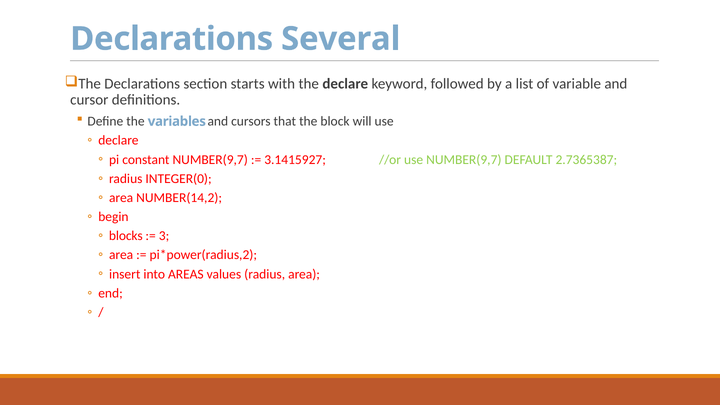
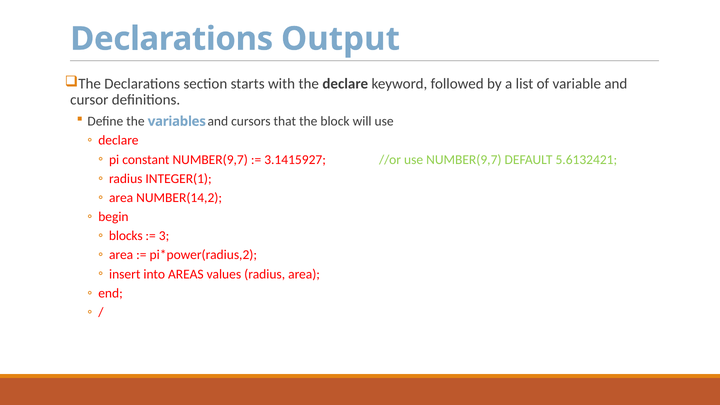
Several: Several -> Output (341, 39)
2.7365387: 2.7365387 -> 5.6132421 (586, 160)
INTEGER(0: INTEGER(0 -> INTEGER(1 (179, 179)
